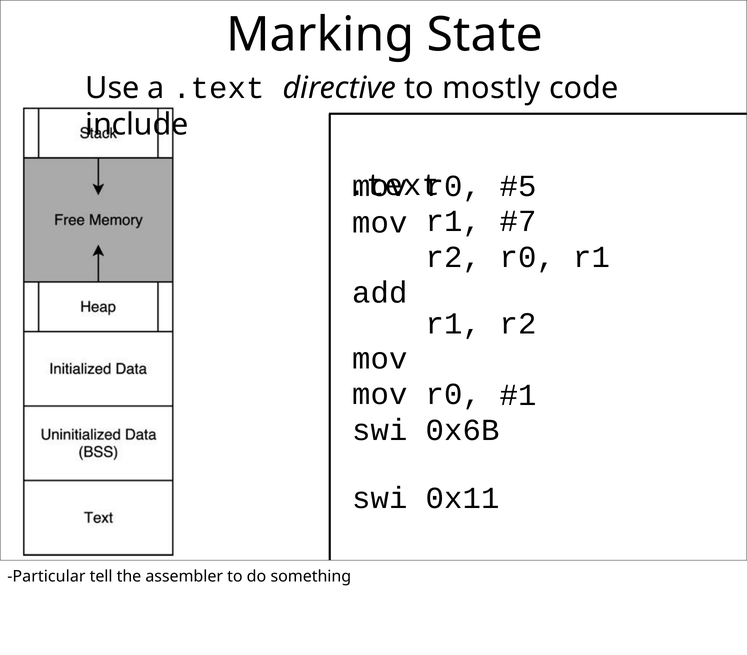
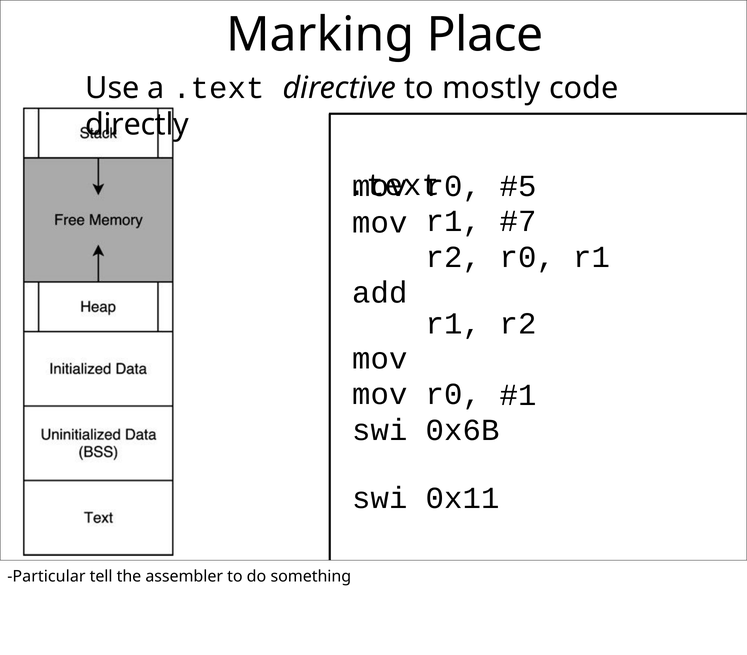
State: State -> Place (485, 35)
include: include -> directly (137, 125)
